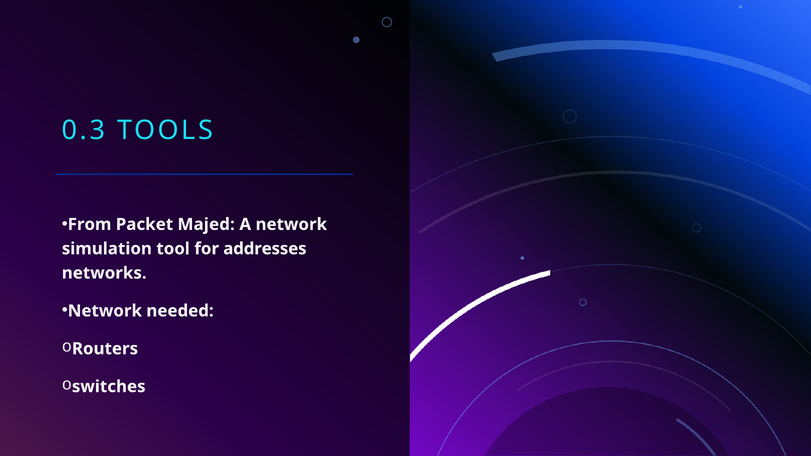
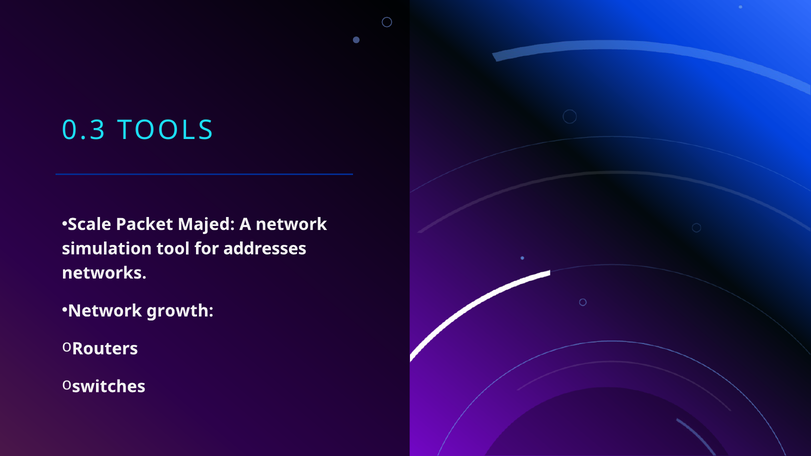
From: From -> Scale (90, 224)
needed: needed -> growth (180, 311)
